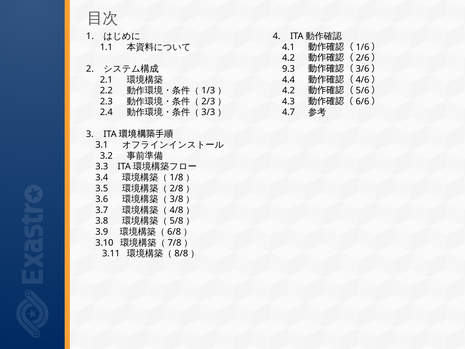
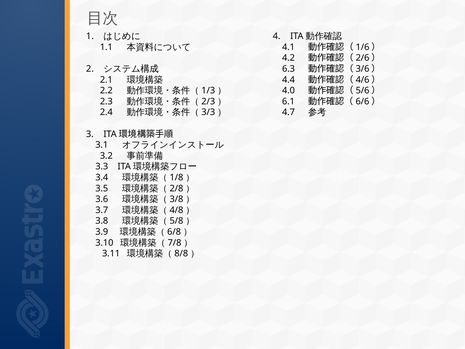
9.3: 9.3 -> 6.3 (289, 69)
4.2: 4.2 -> 4.0 (289, 91)
4.3: 4.3 -> 6.1 (288, 101)
